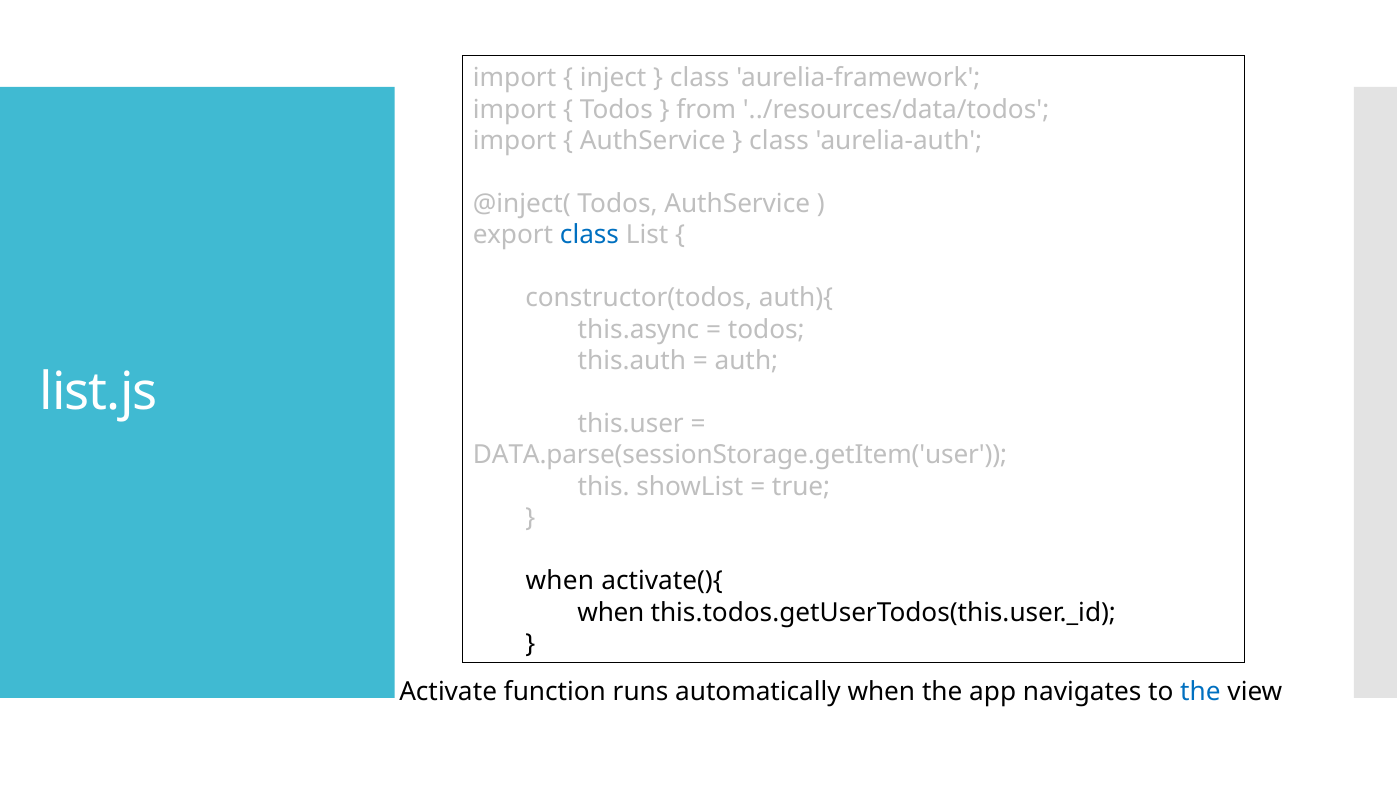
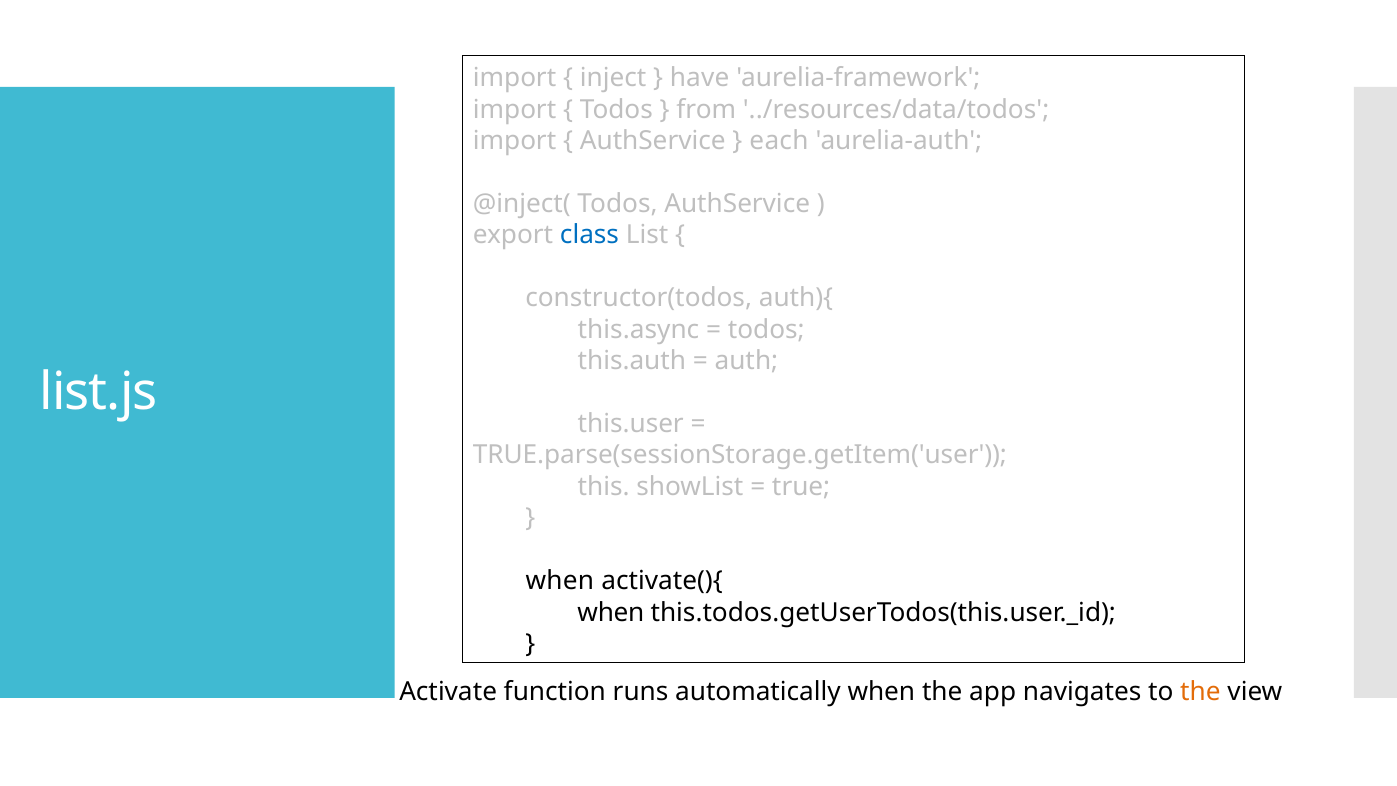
class: class -> have (700, 78)
class: class -> each (779, 141)
DATA.parse(sessionStorage.getItem('user: DATA.parse(sessionStorage.getItem('user -> TRUE.parse(sessionStorage.getItem('user (740, 455)
the colour: blue -> orange (1200, 692)
